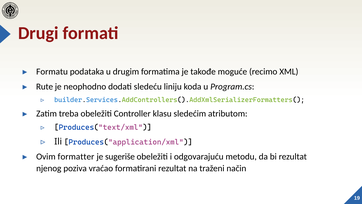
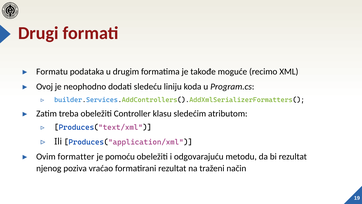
Rute: Rute -> Ovoj (45, 86)
sugeriše: sugeriše -> pomoću (120, 156)
